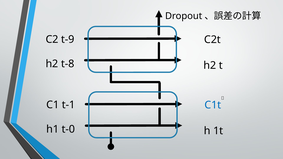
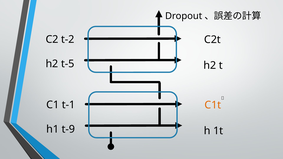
t-9: t-9 -> t-2 (68, 39)
t-8: t-8 -> t-5 (68, 64)
C1t colour: blue -> orange (213, 105)
t-0: t-0 -> t-9 (68, 129)
